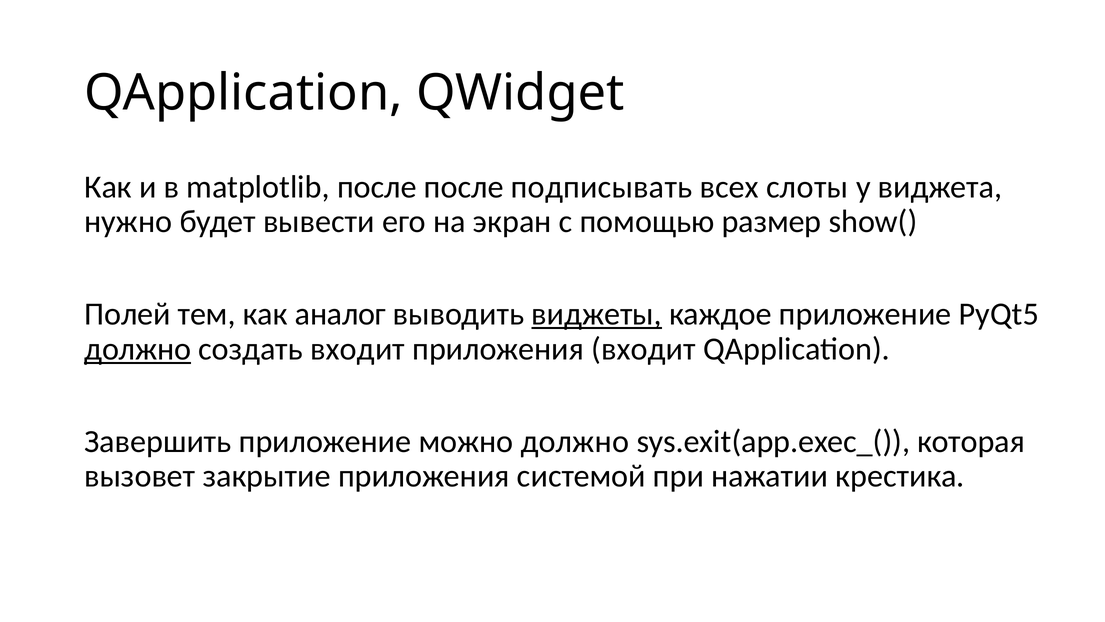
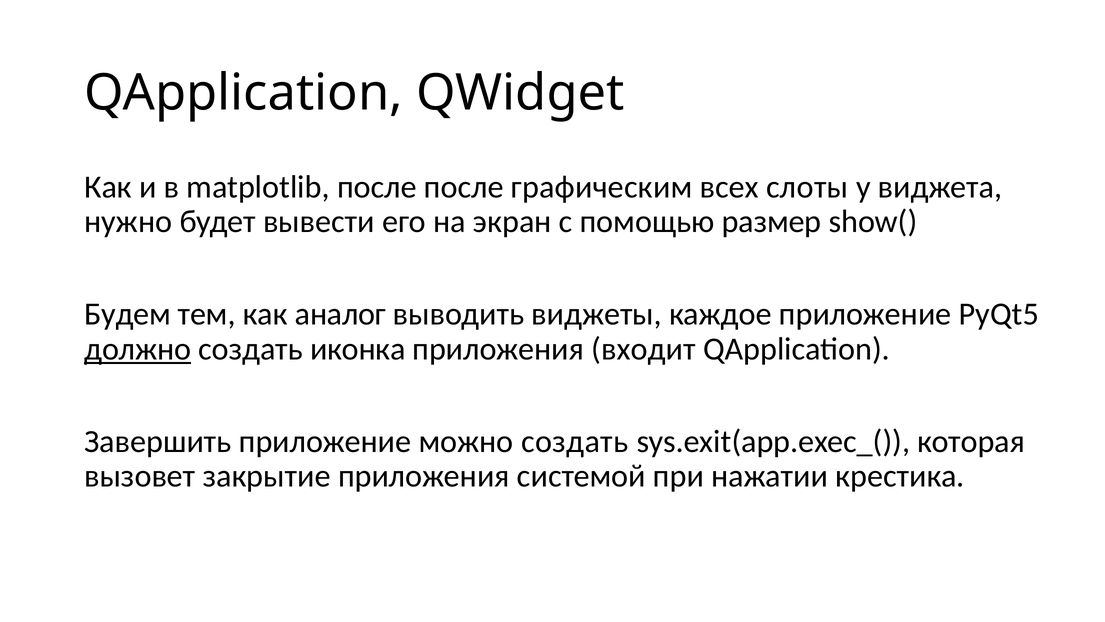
подписывать: подписывать -> графическим (602, 187)
Полей: Полей -> Будем (128, 314)
виджеты underline: present -> none (597, 314)
создать входит: входит -> иконка (358, 349)
можно должно: должно -> создать (575, 441)
